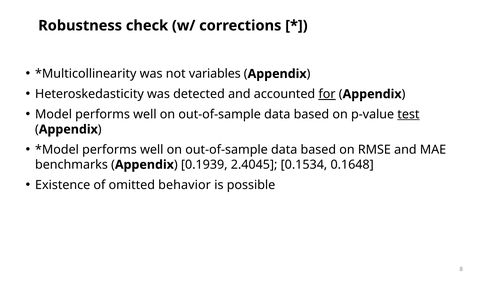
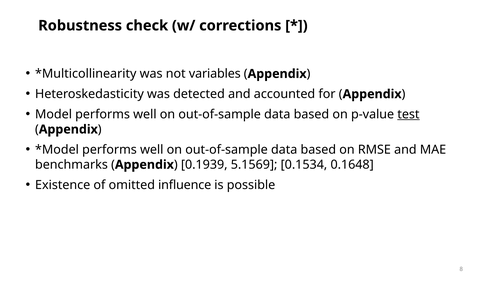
for underline: present -> none (327, 94)
2.4045: 2.4045 -> 5.1569 (254, 165)
behavior: behavior -> influence (185, 185)
